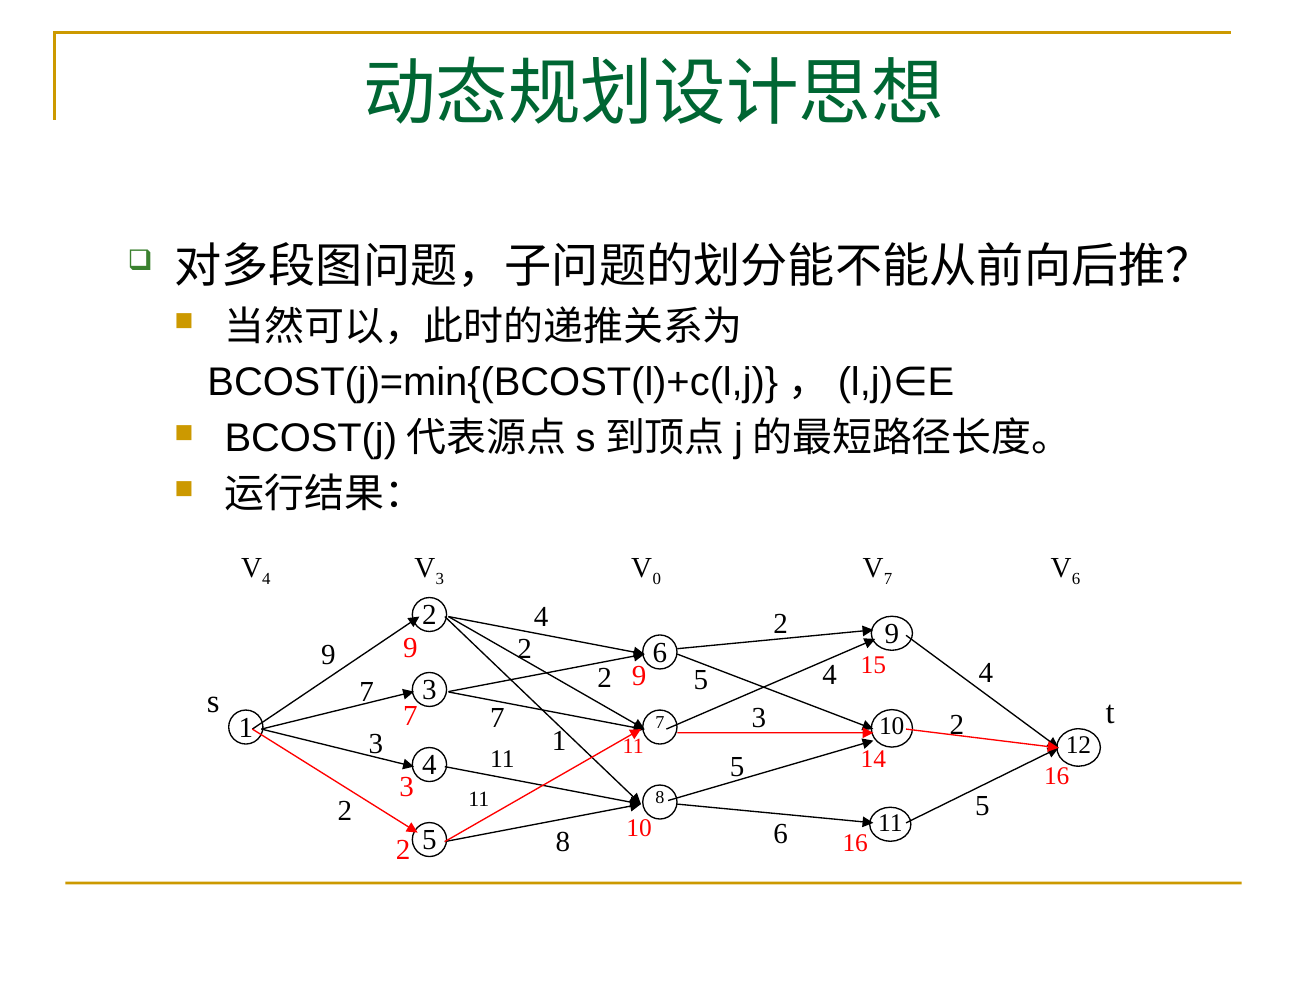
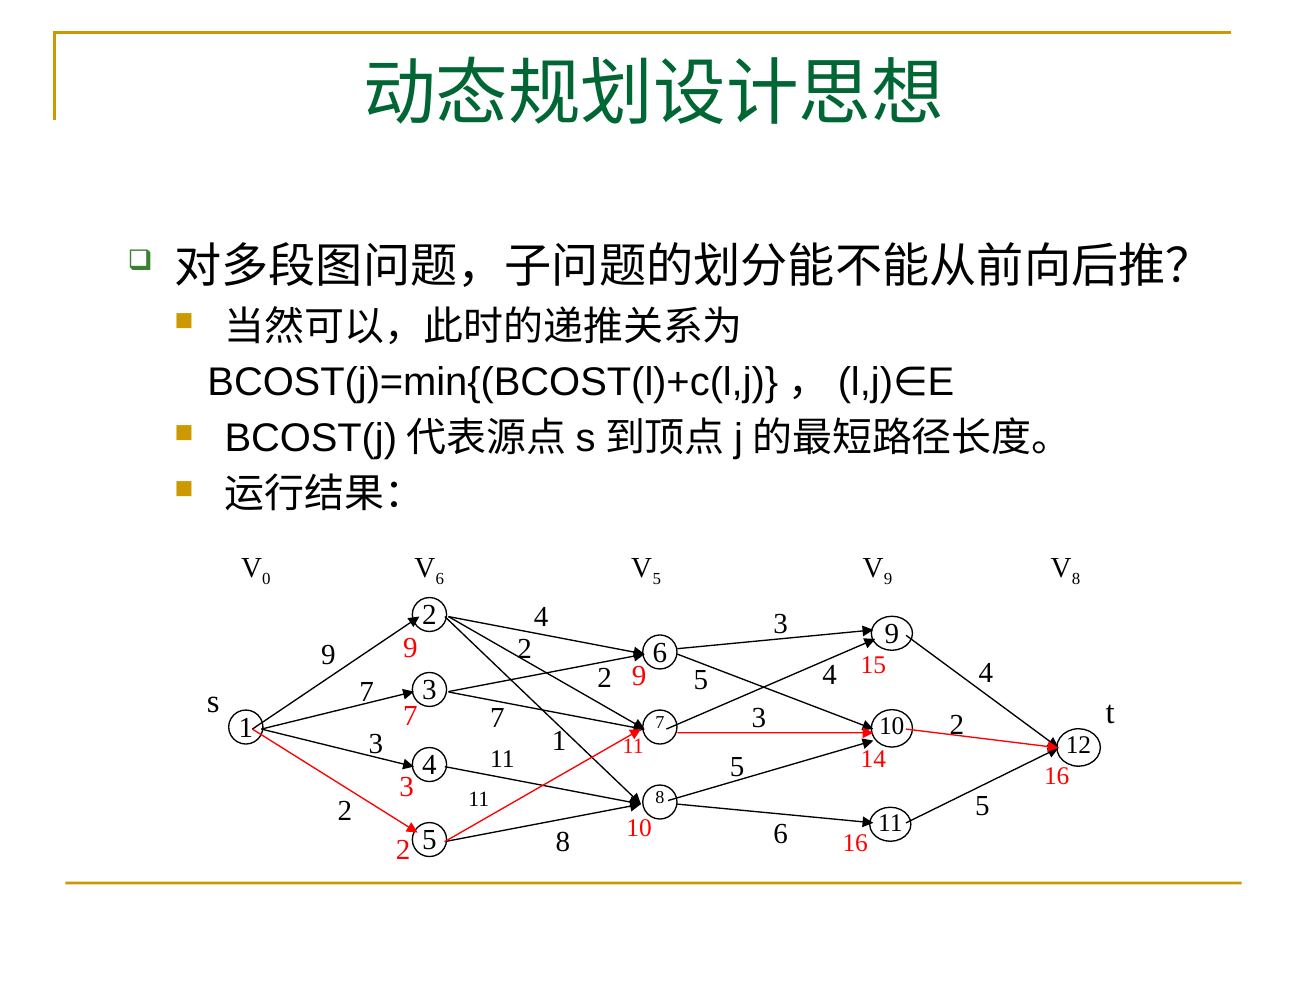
4: 4 -> 0 (266, 578)
3: 3 -> 6 (440, 578)
0: 0 -> 5 (657, 578)
7: 7 -> 9 (888, 578)
6: 6 -> 8 (1076, 578)
4 2: 2 -> 3 (781, 623)
